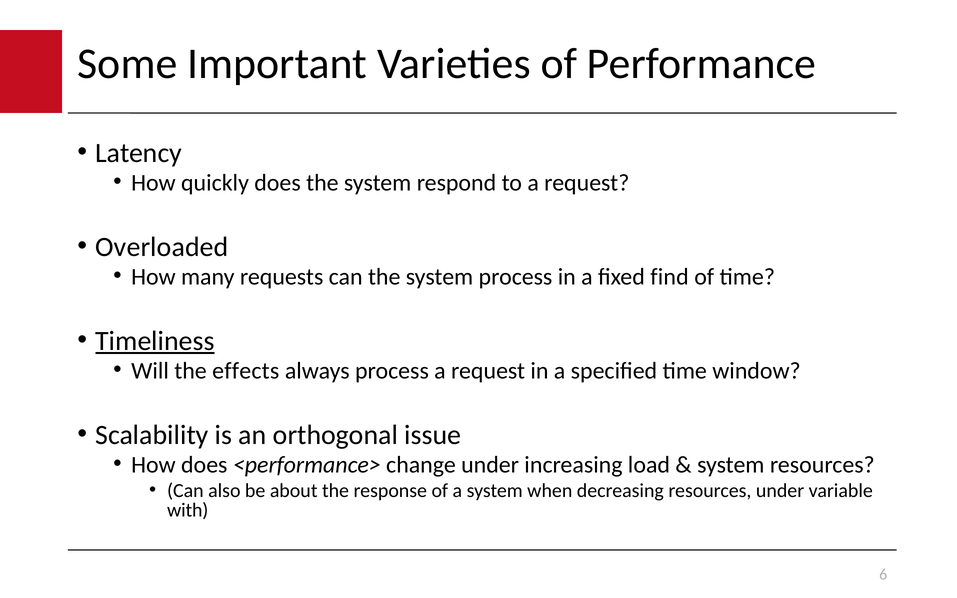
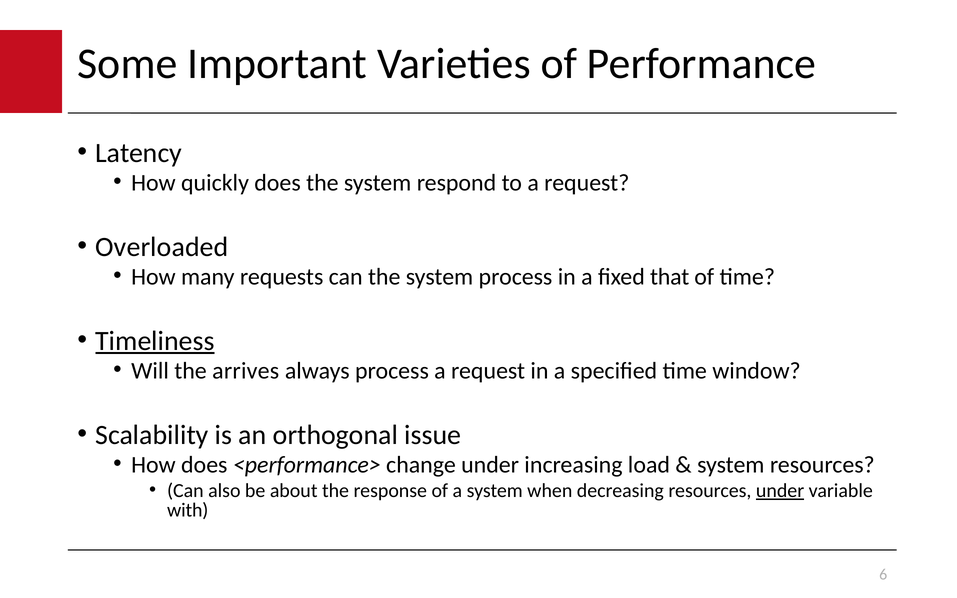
find: find -> that (670, 277)
effects: effects -> arrives (246, 371)
under underline: none -> present (780, 491)
